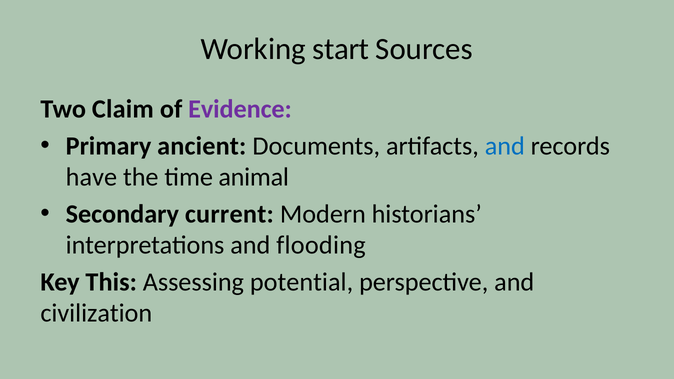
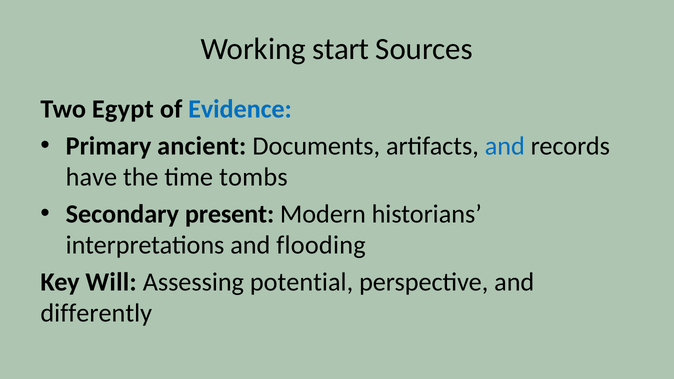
Claim: Claim -> Egypt (123, 109)
Evidence colour: purple -> blue (240, 109)
animal: animal -> tombs (253, 177)
current: current -> present (230, 214)
This: This -> Will (111, 282)
civilization: civilization -> differently (96, 313)
